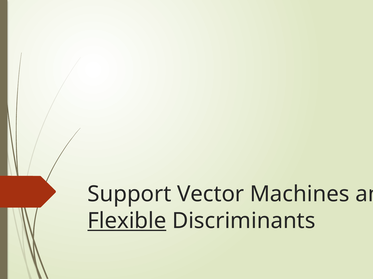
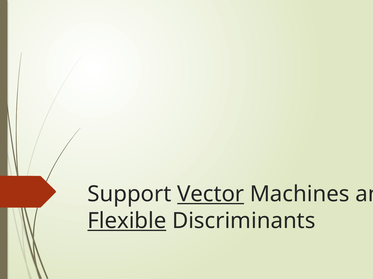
Vector underline: none -> present (211, 195)
